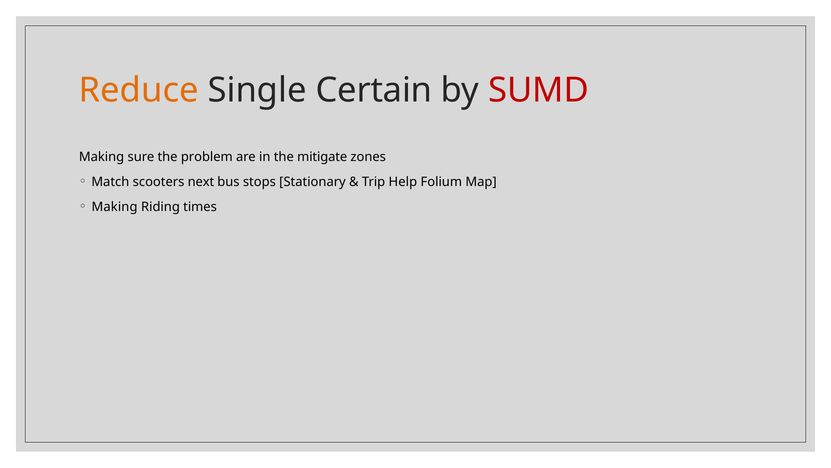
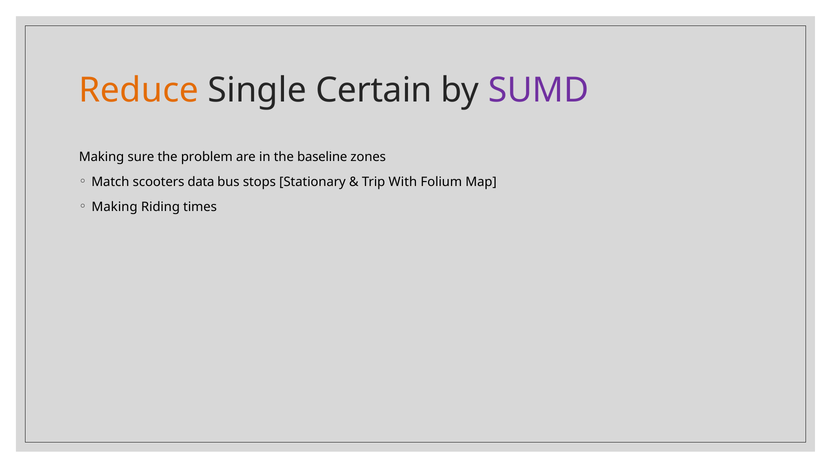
SUMD colour: red -> purple (539, 90)
mitigate: mitigate -> baseline (322, 157)
next: next -> data (201, 182)
Help: Help -> With (403, 182)
